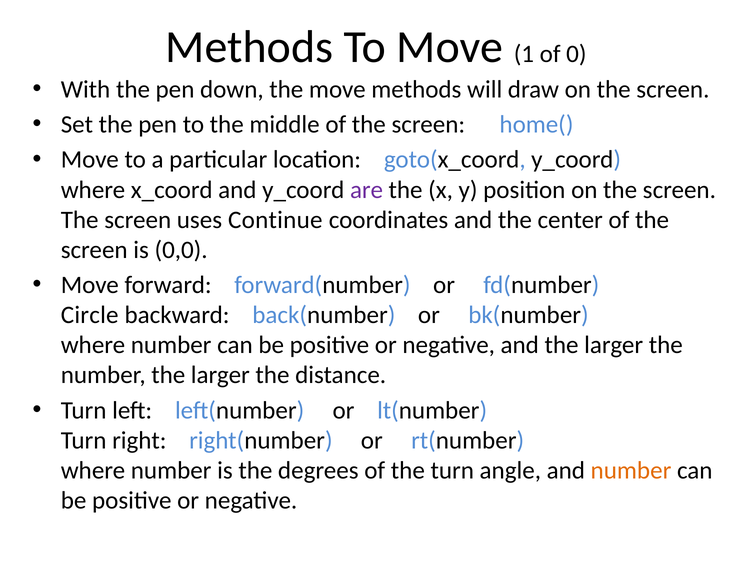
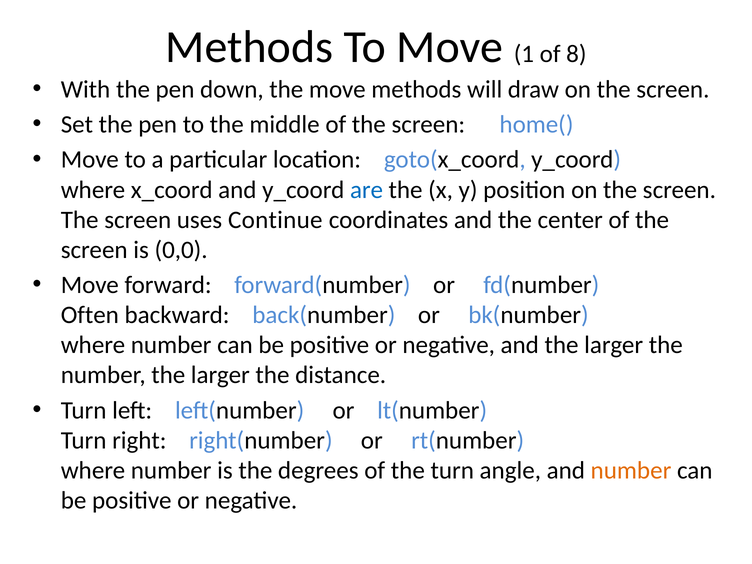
0: 0 -> 8 (576, 54)
are colour: purple -> blue (367, 190)
Circle: Circle -> Often (90, 315)
